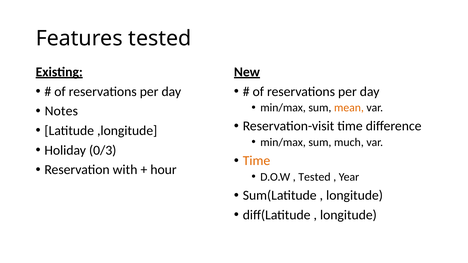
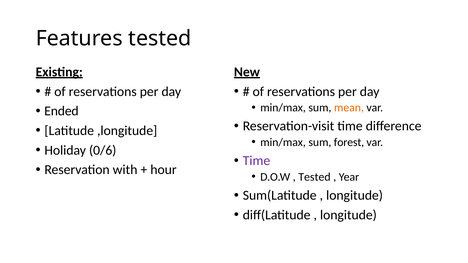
Notes: Notes -> Ended (61, 111)
much: much -> forest (349, 142)
0/3: 0/3 -> 0/6 (103, 150)
Time colour: orange -> purple (256, 161)
